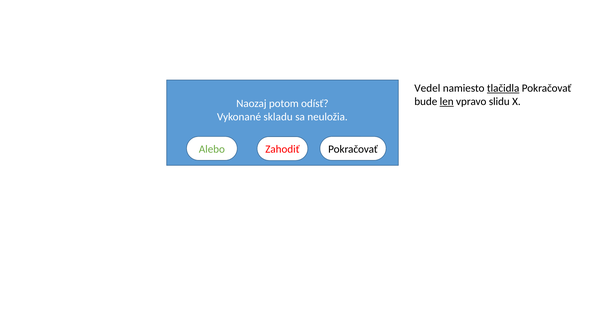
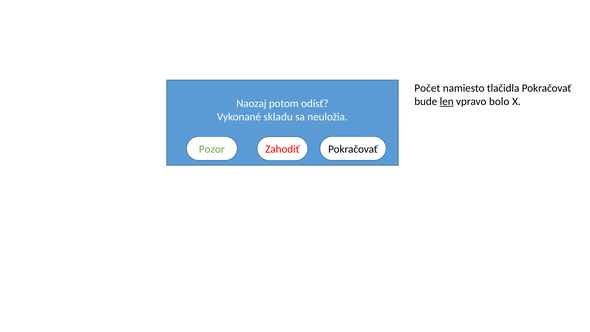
Vedel: Vedel -> Počet (427, 88)
tlačidla underline: present -> none (503, 88)
slidu: slidu -> bolo (499, 101)
Alebo: Alebo -> Pozor (212, 149)
